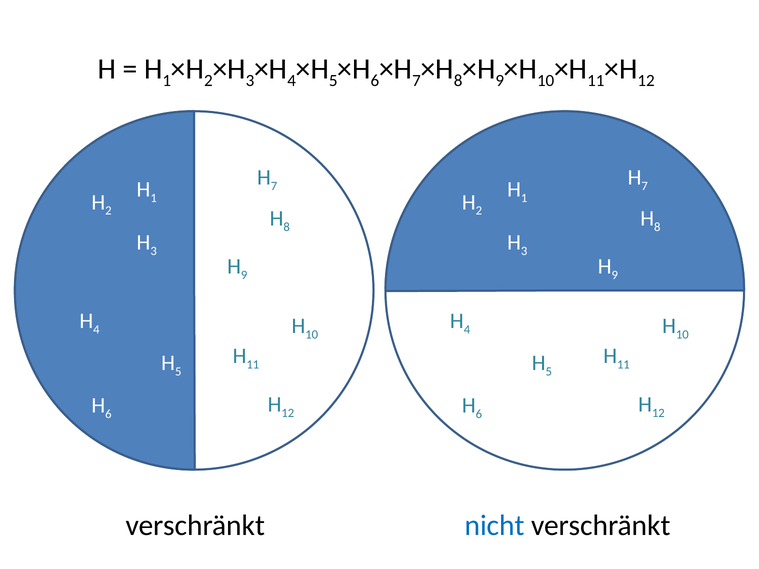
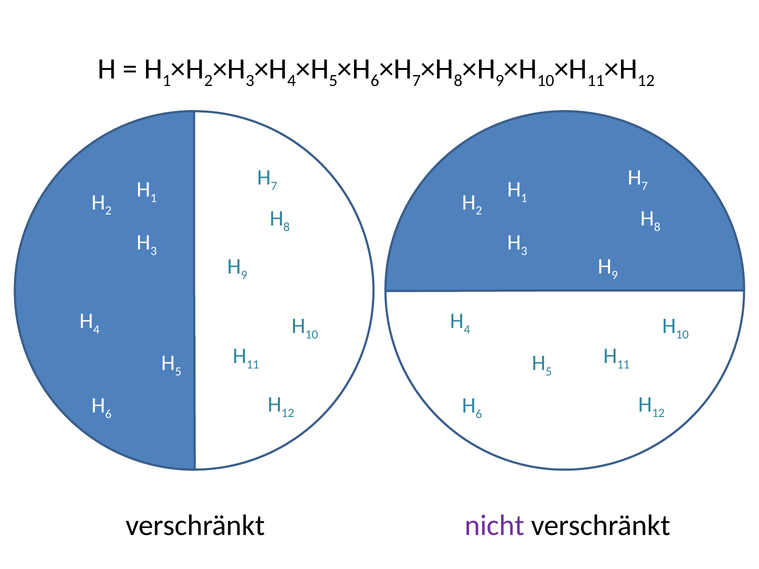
nicht colour: blue -> purple (495, 526)
